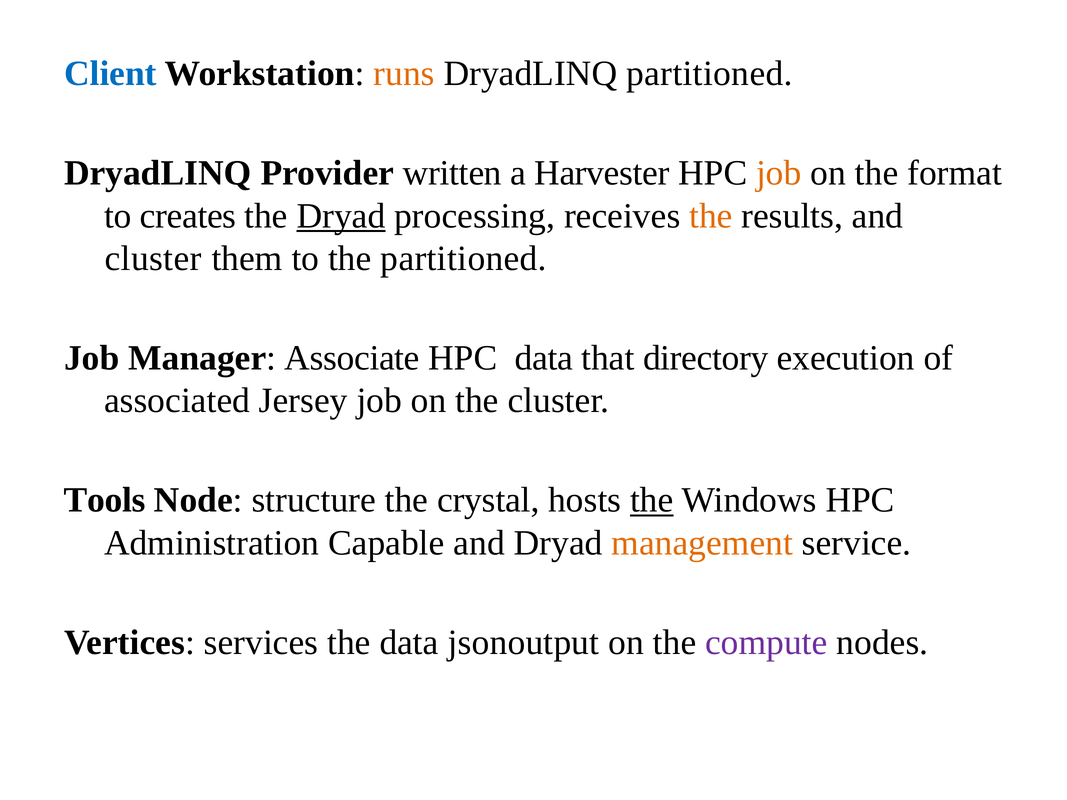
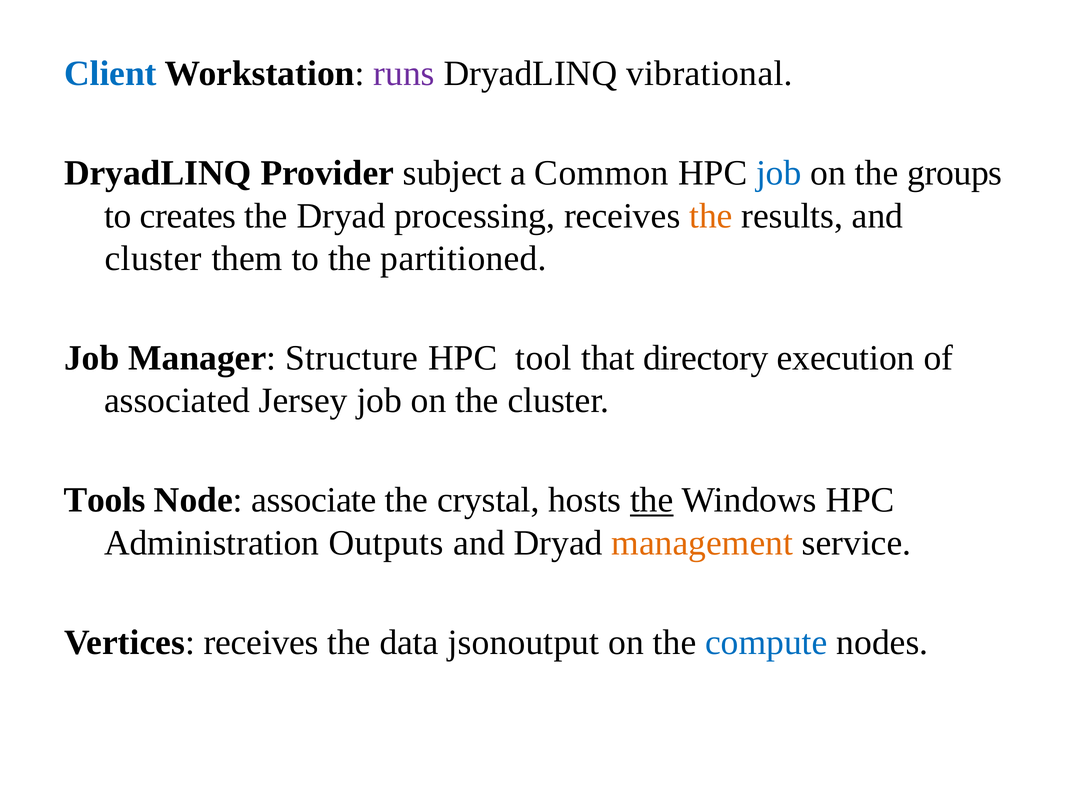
runs colour: orange -> purple (404, 74)
DryadLINQ partitioned: partitioned -> vibrational (709, 74)
written: written -> subject (452, 173)
Harvester: Harvester -> Common (602, 173)
job colour: orange -> blue (779, 173)
format: format -> groups (955, 173)
Dryad underline: present -> none (341, 216)
Associate: Associate -> Structure (352, 358)
HPC data: data -> tool (544, 358)
structure: structure -> associate (314, 500)
Capable: Capable -> Outputs (386, 543)
Vertices services: services -> receives (261, 643)
compute colour: purple -> blue (766, 643)
